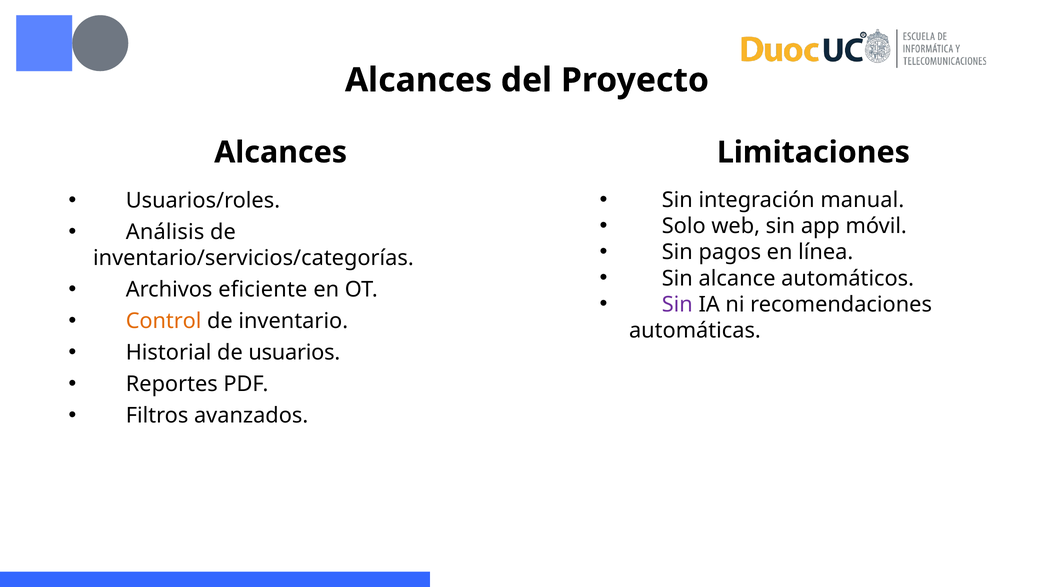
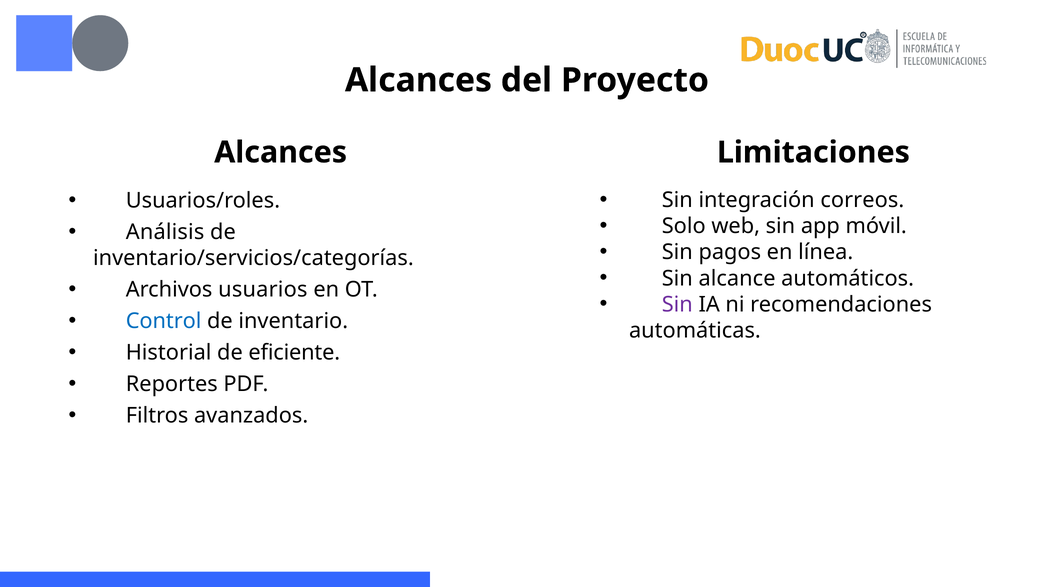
manual: manual -> correos (862, 200)
eficiente: eficiente -> usuarios (263, 290)
Control colour: orange -> blue (164, 321)
usuarios: usuarios -> eficiente (294, 353)
